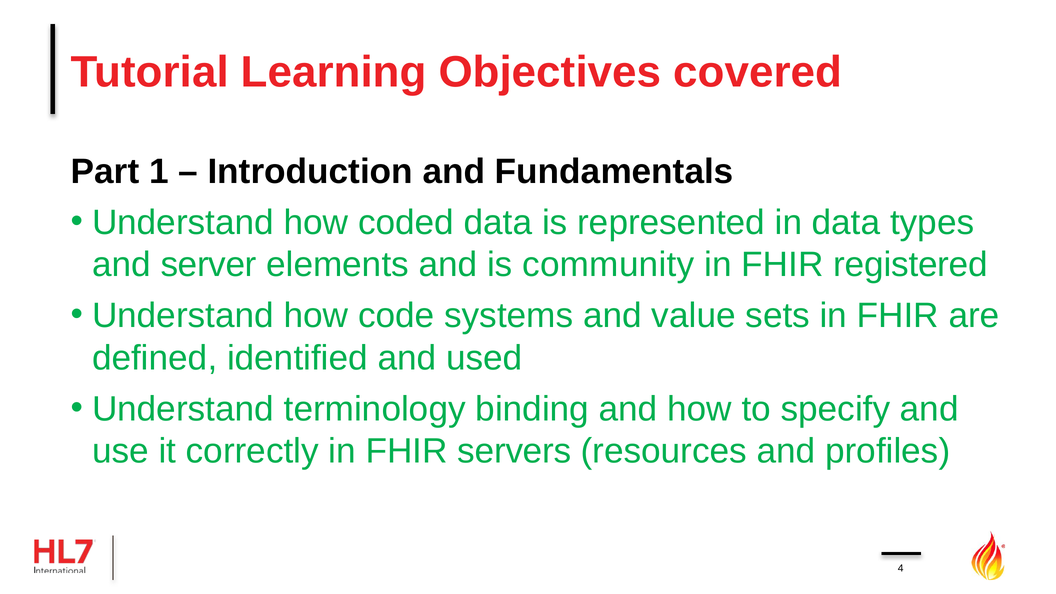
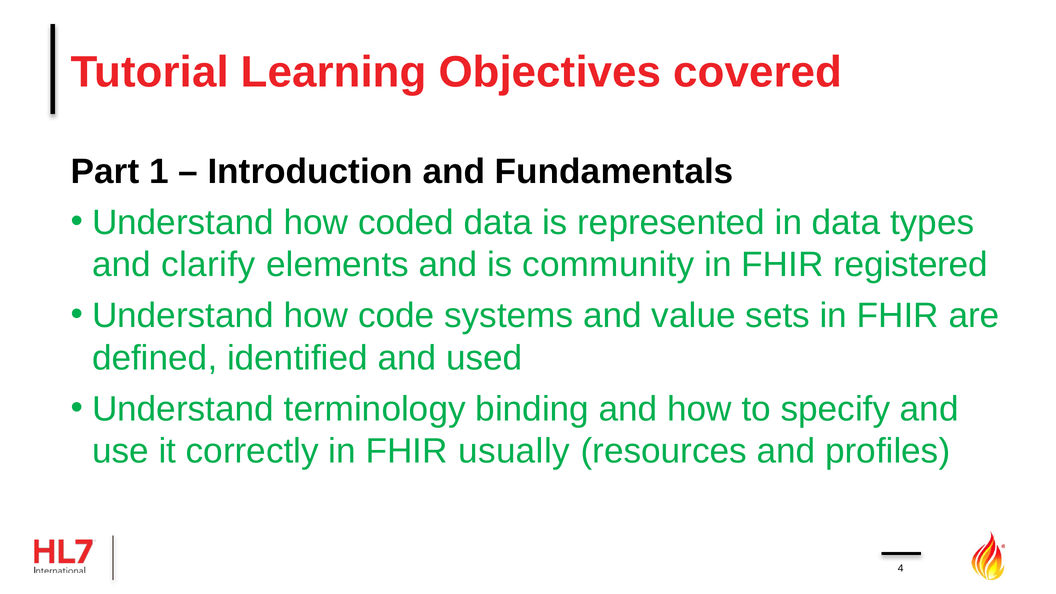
server: server -> clarify (208, 265)
servers: servers -> usually (514, 451)
